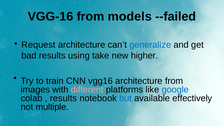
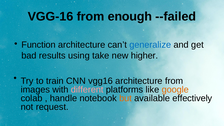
models: models -> enough (130, 16)
Request: Request -> Function (39, 45)
google colour: blue -> orange (175, 90)
results: results -> handle (63, 98)
but colour: blue -> orange (126, 98)
multiple: multiple -> request (52, 107)
